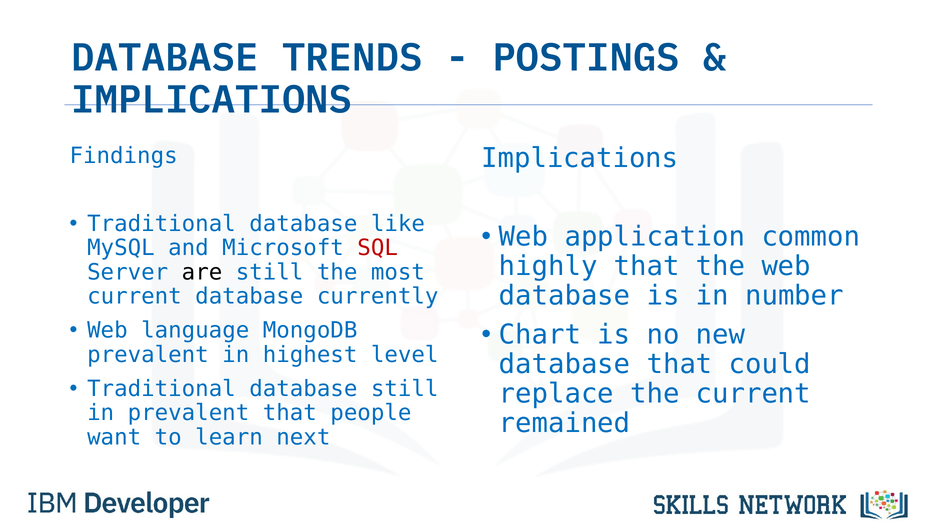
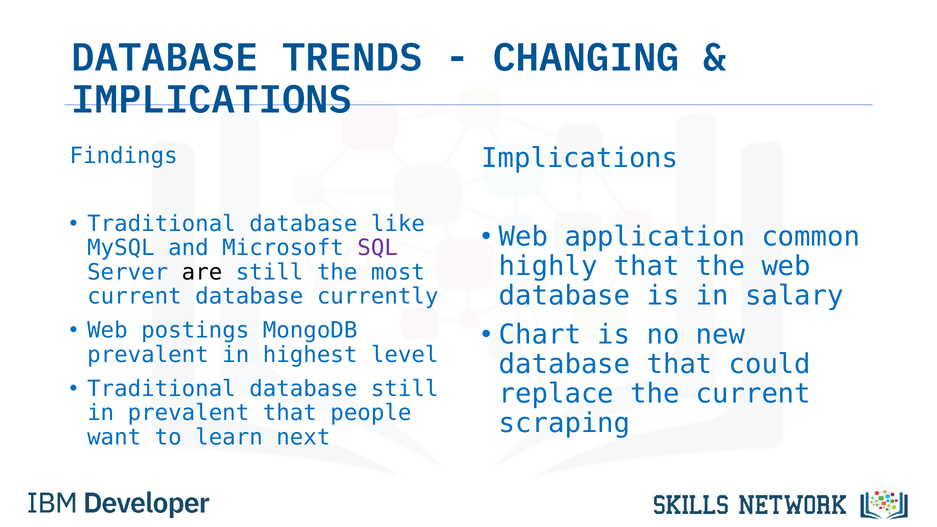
POSTINGS: POSTINGS -> CHANGING (586, 58)
SQL colour: red -> purple (378, 248)
number: number -> salary (794, 296)
language: language -> postings (195, 330)
remained: remained -> scraping (565, 423)
